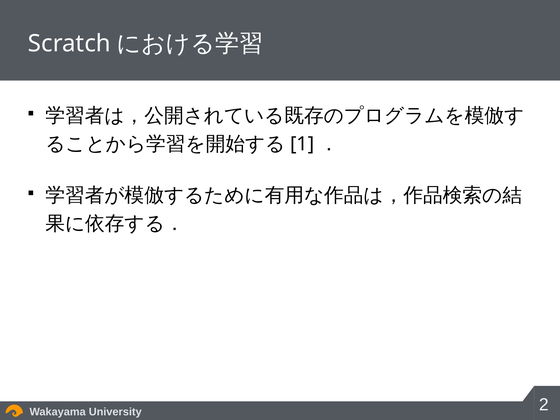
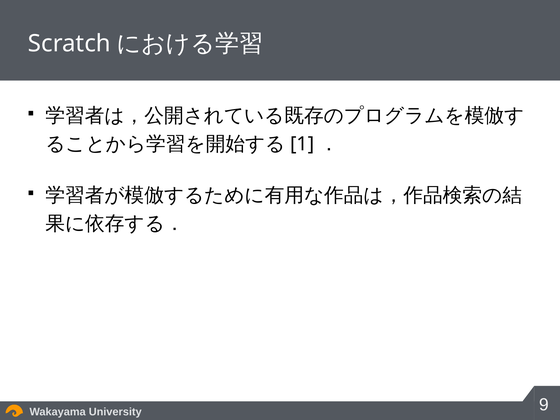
2: 2 -> 9 (544, 405)
